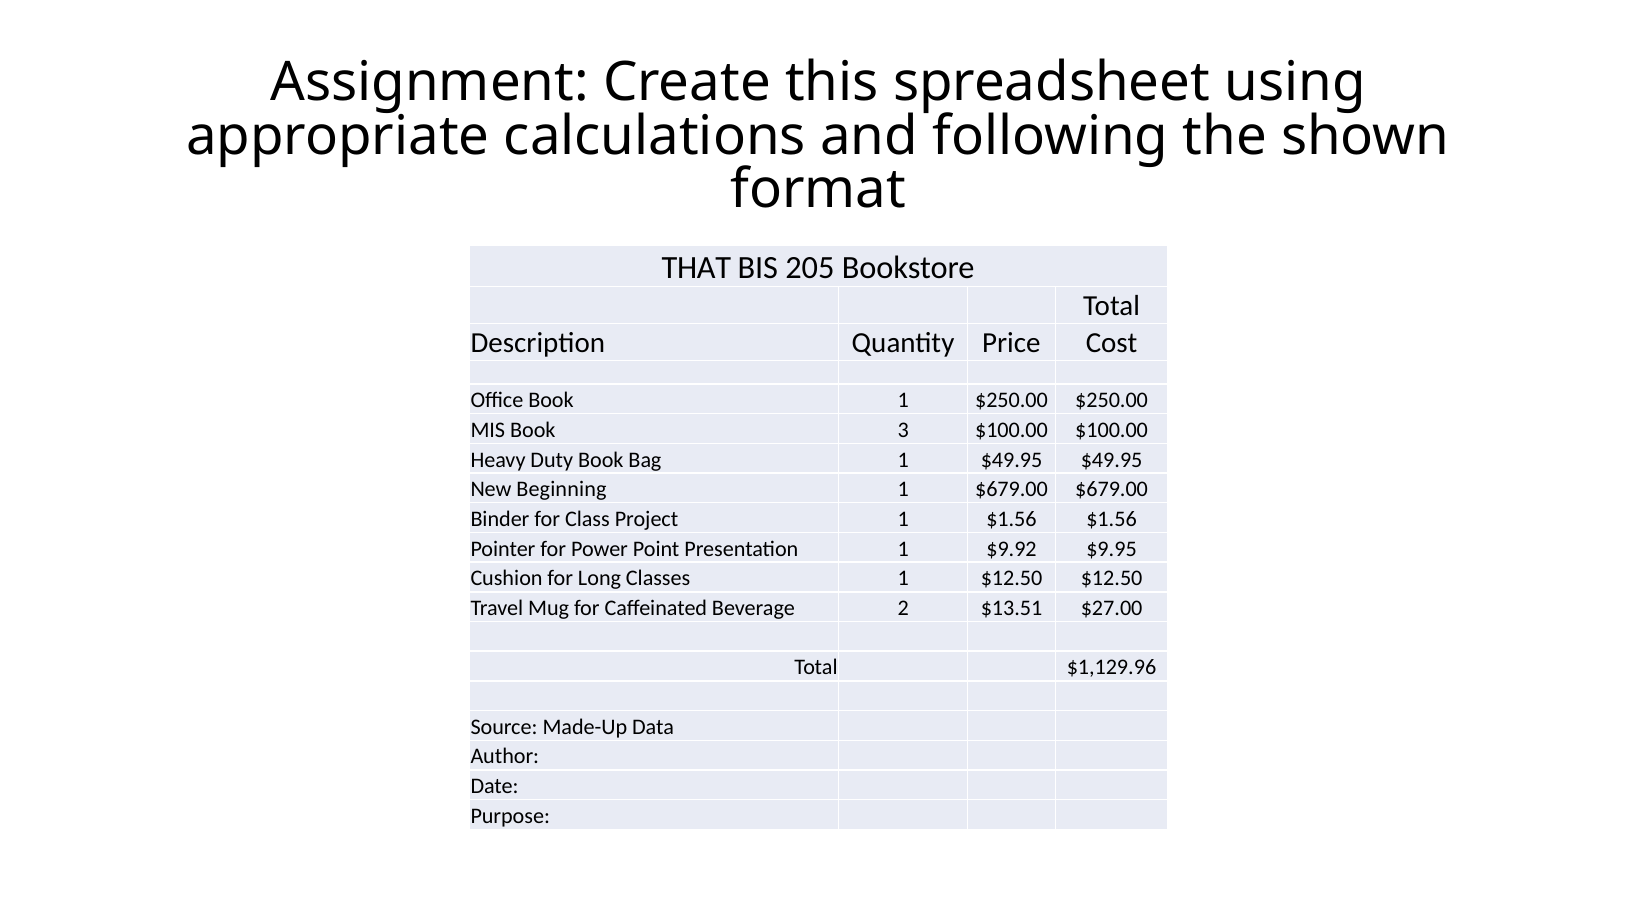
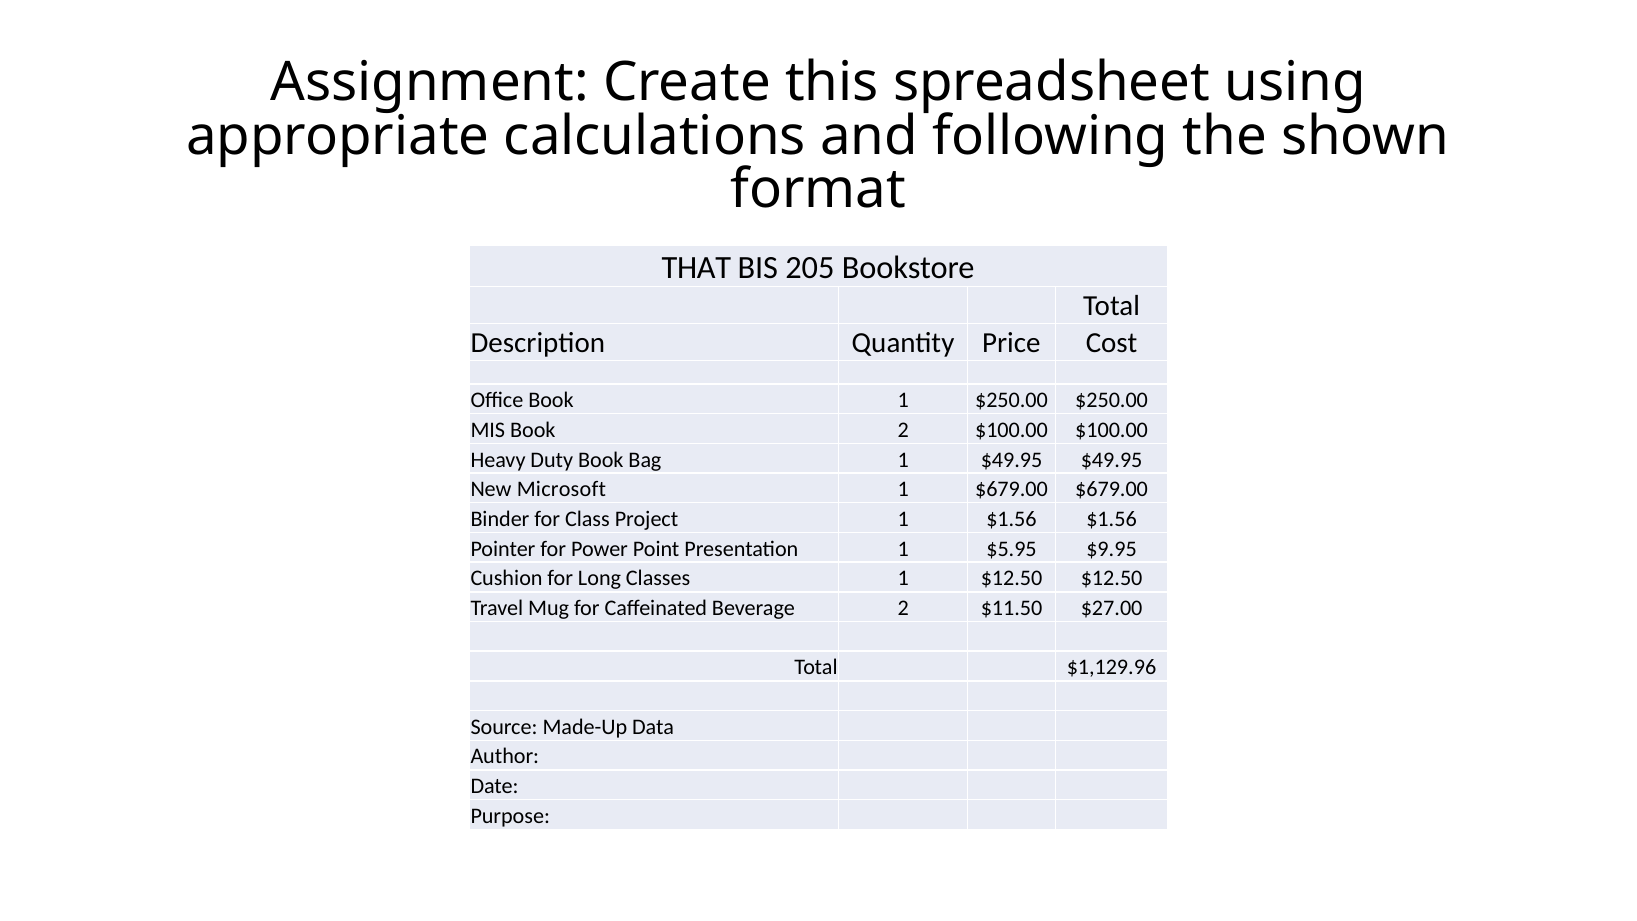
Book 3: 3 -> 2 (903, 430)
Beginning: Beginning -> Microsoft (561, 489)
$9.92: $9.92 -> $5.95 (1012, 549)
$13.51: $13.51 -> $11.50 (1012, 608)
